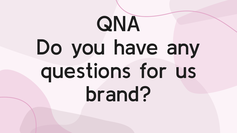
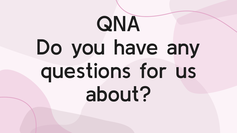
brand: brand -> about (119, 95)
